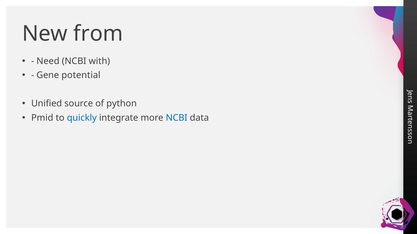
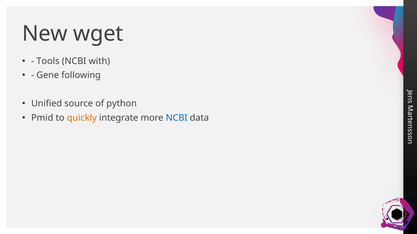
from: from -> wget (98, 34)
Need: Need -> Tools (48, 61)
potential: potential -> following (81, 75)
quickly colour: blue -> orange (82, 118)
